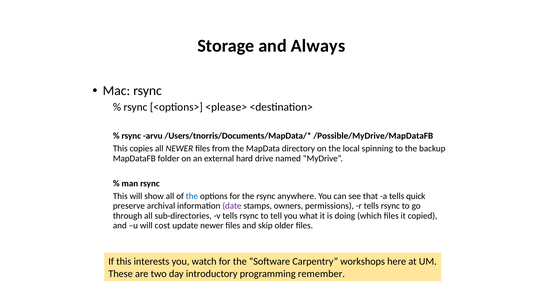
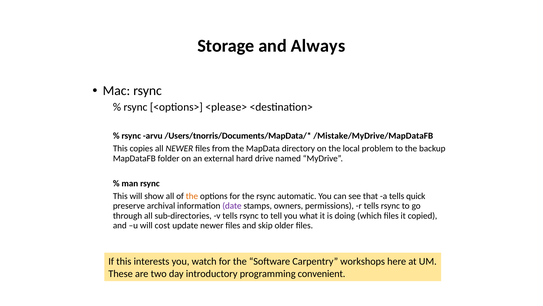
/Possible/MyDrive/MapDataFB: /Possible/MyDrive/MapDataFB -> /Mistake/MyDrive/MapDataFB (373, 136)
spinning: spinning -> problem (377, 148)
the colour: blue -> orange (192, 196)
anywhere: anywhere -> automatic (297, 196)
remember: remember -> convenient (322, 273)
